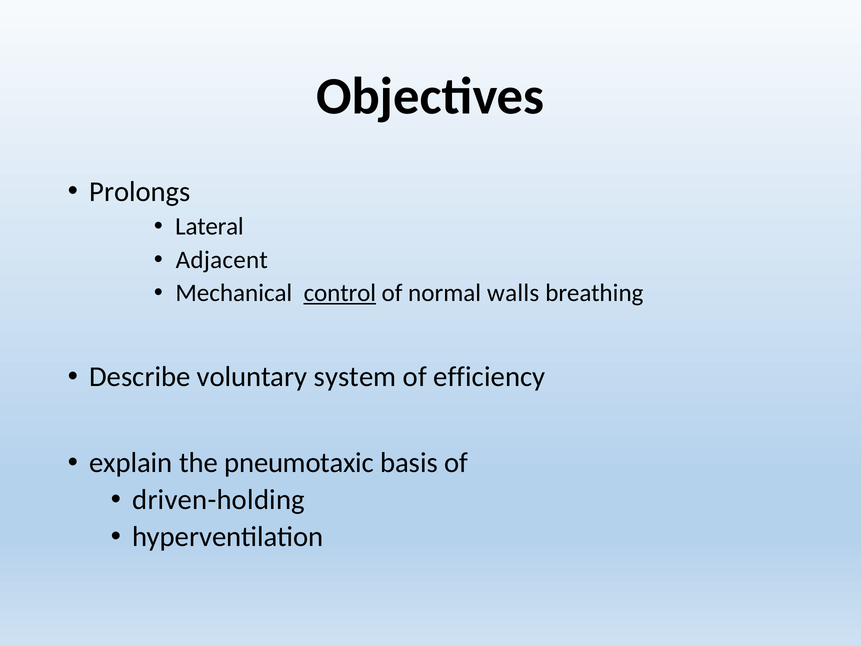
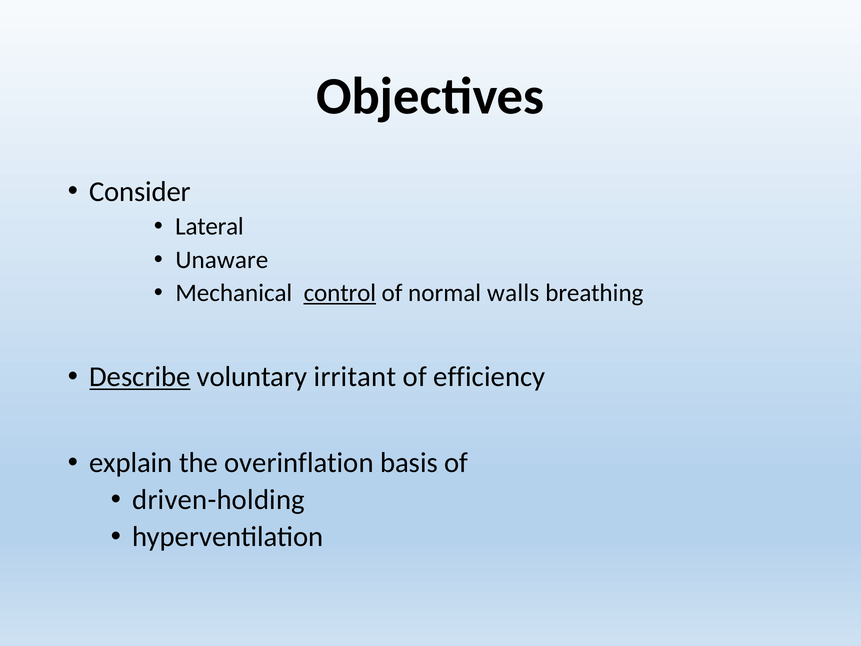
Prolongs: Prolongs -> Consider (140, 192)
Adjacent: Adjacent -> Unaware (222, 260)
Describe underline: none -> present (140, 377)
system: system -> irritant (355, 377)
pneumotaxic: pneumotaxic -> overinflation (299, 463)
